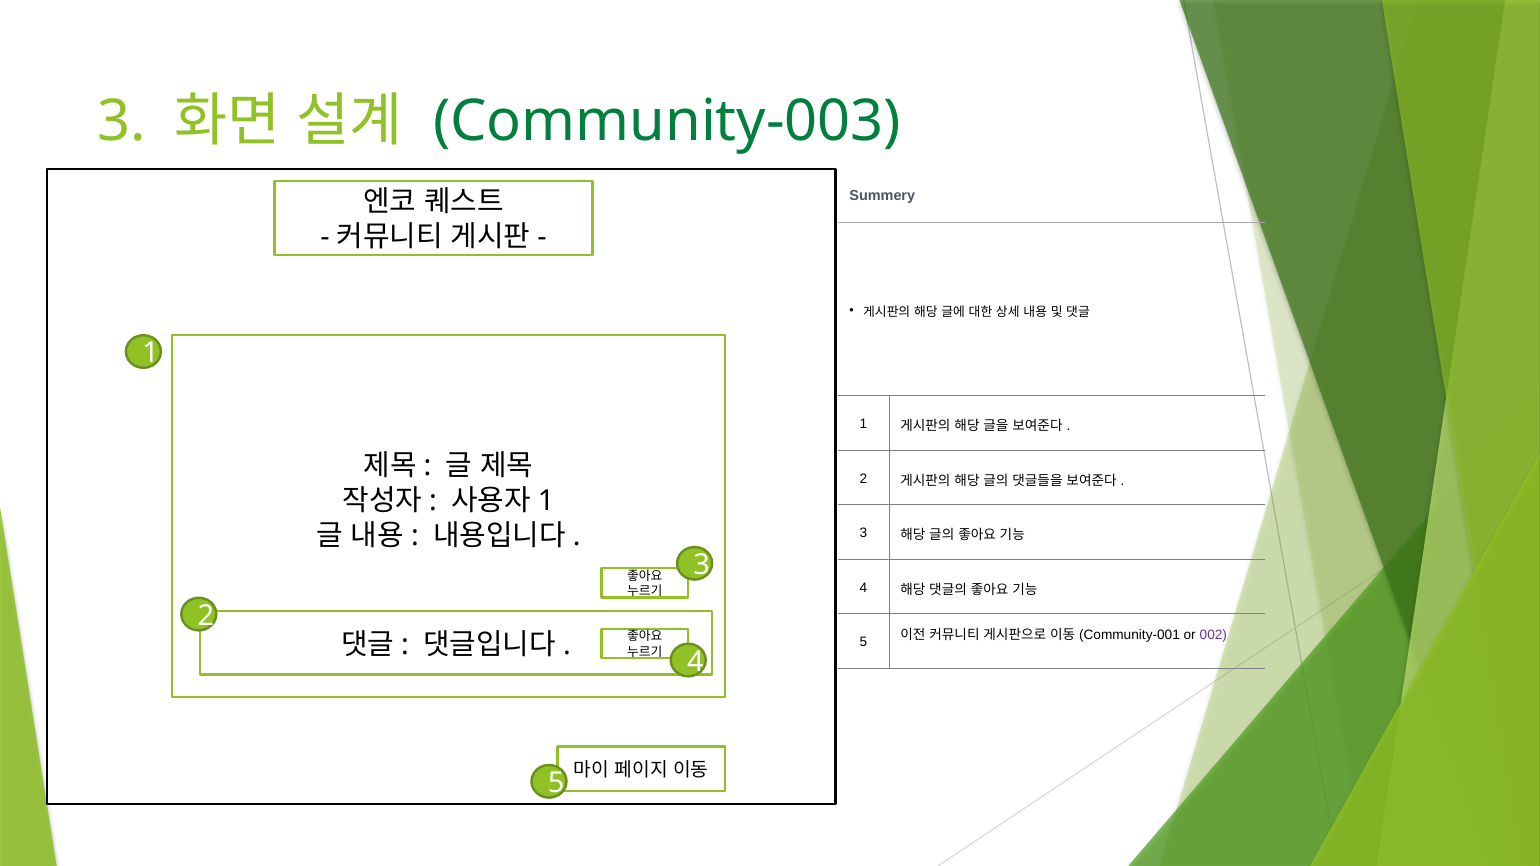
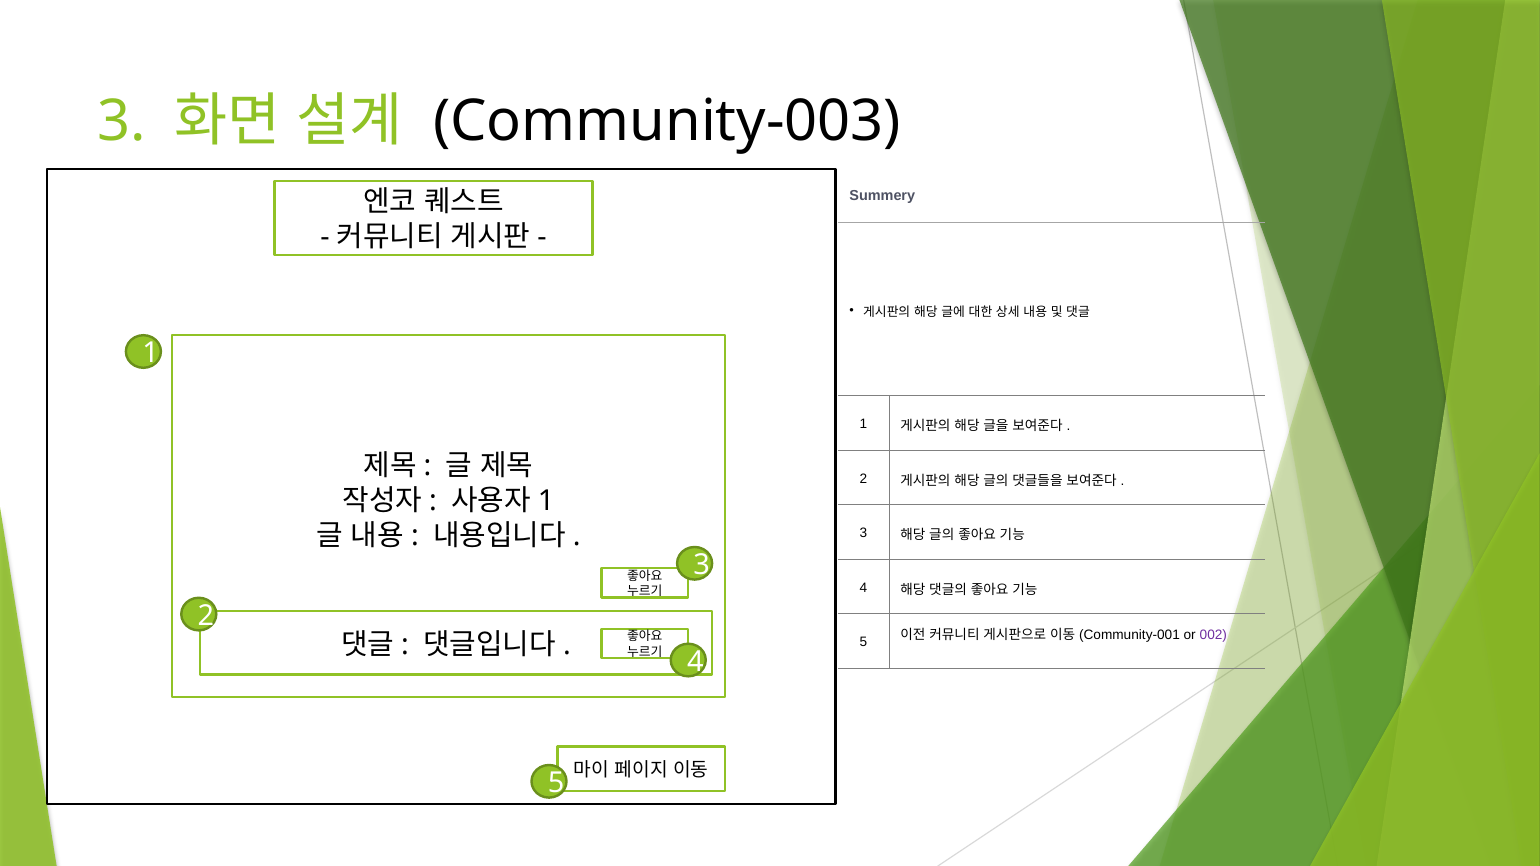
Community-003 colour: green -> black (667, 121)
